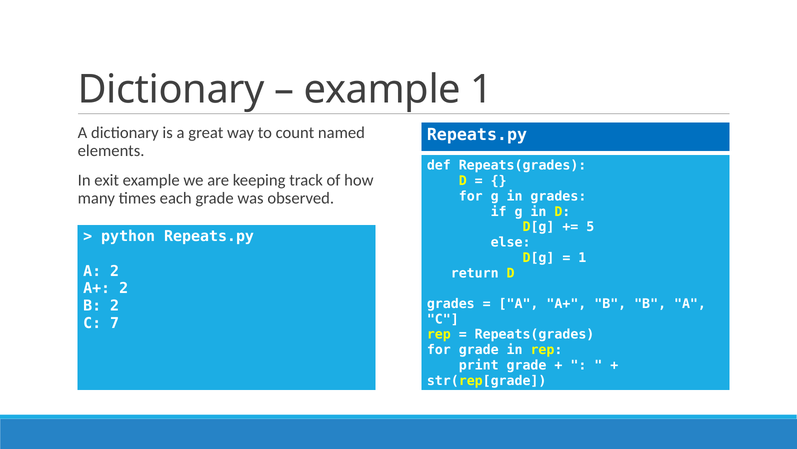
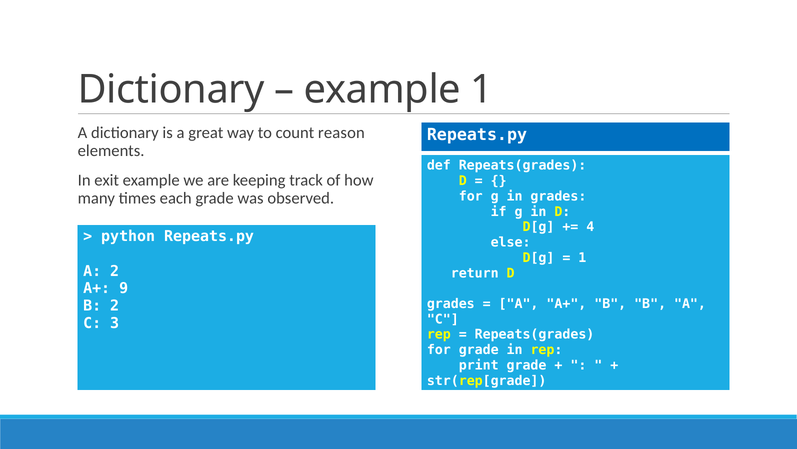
named: named -> reason (341, 133)
5: 5 -> 4 (590, 227)
A+ 2: 2 -> 9 (124, 288)
7: 7 -> 3 (115, 323)
